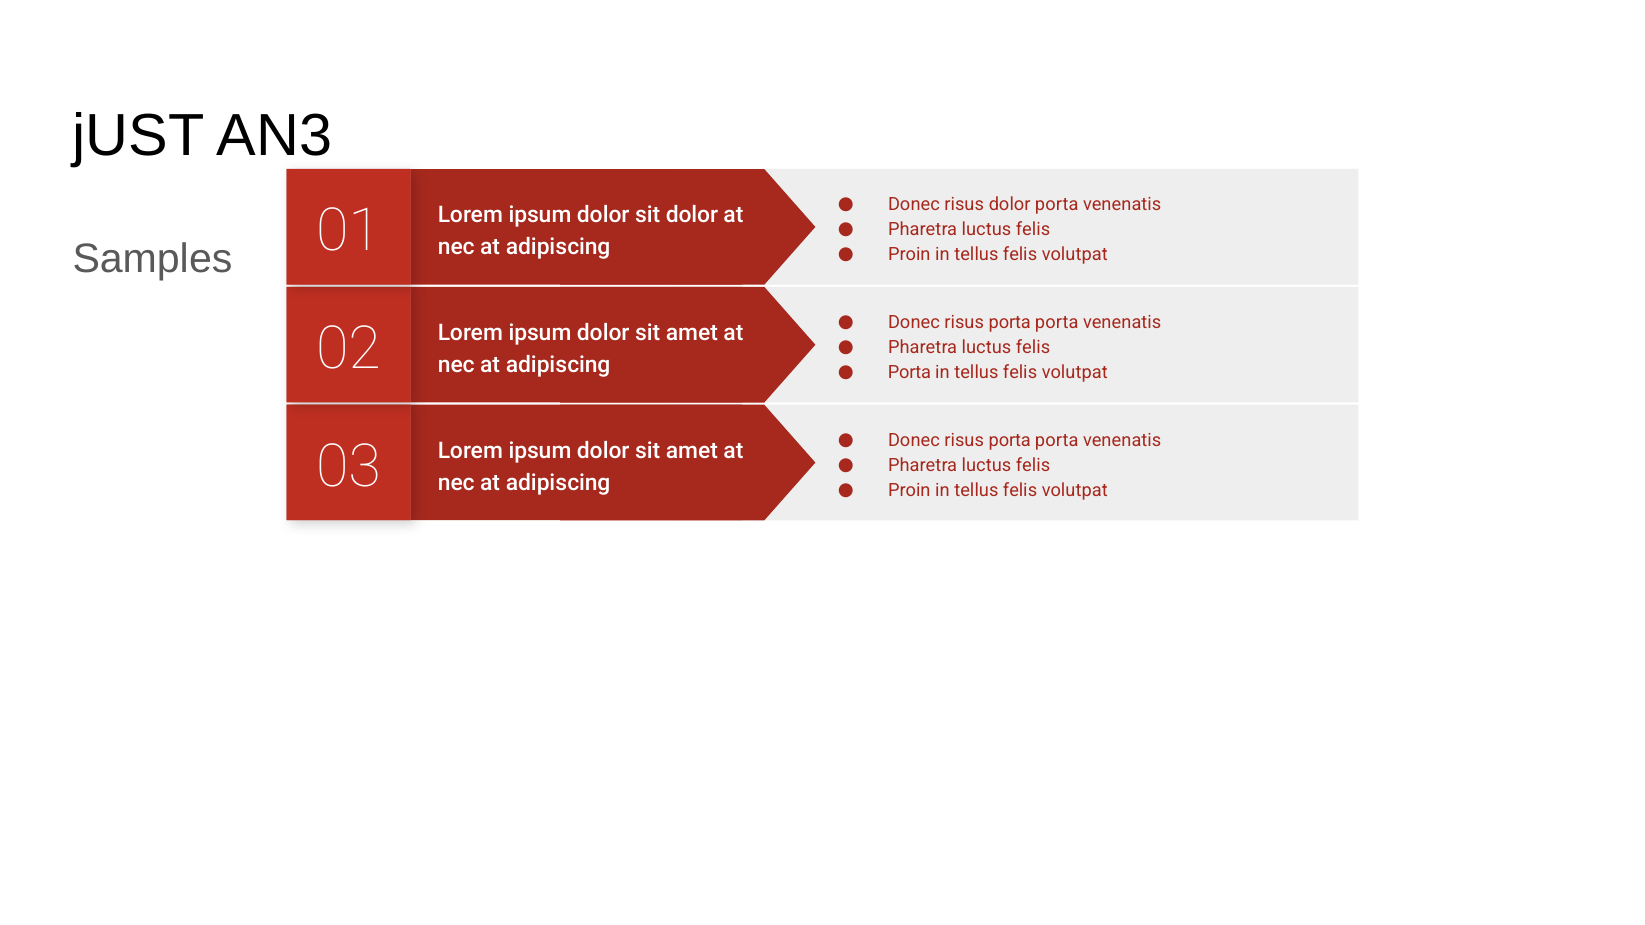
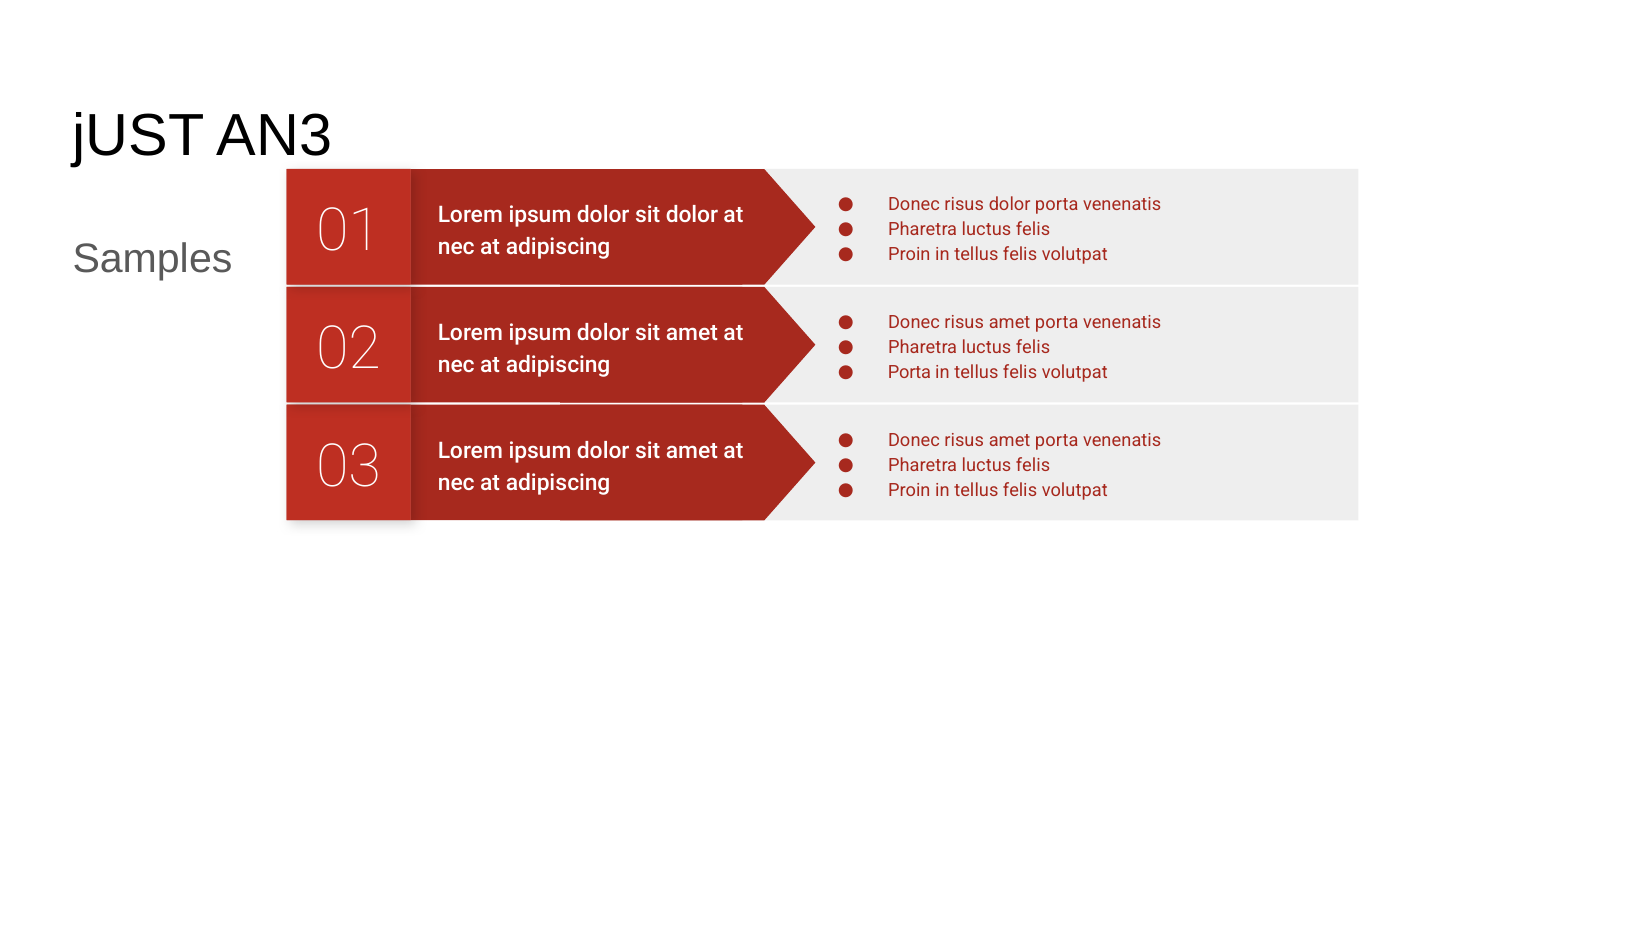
porta: porta -> amet (1010, 323)
porta: porta -> amet (1010, 441)
